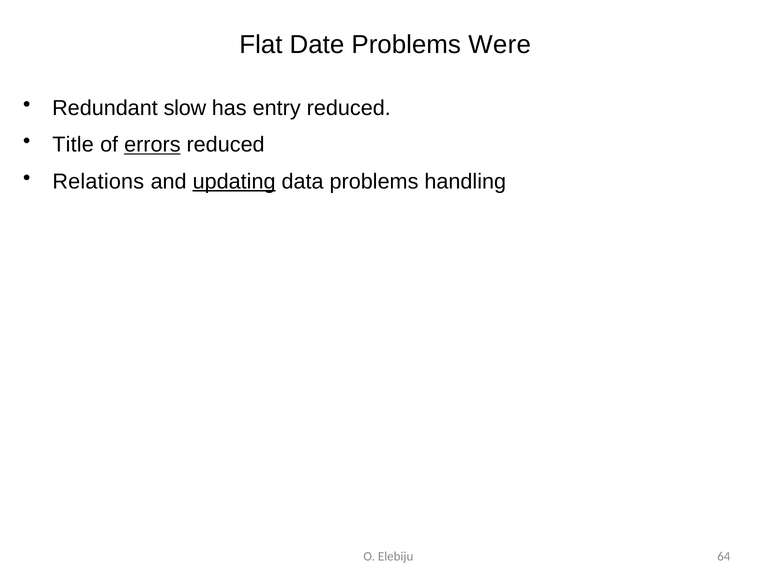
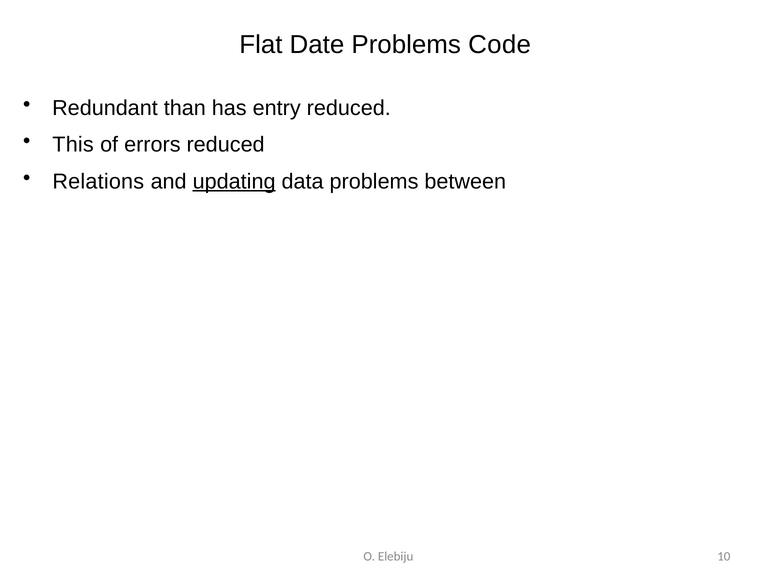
Were: Were -> Code (500, 45)
slow: slow -> than (185, 108)
Title: Title -> This (73, 145)
errors underline: present -> none (152, 145)
handling: handling -> between (465, 181)
64: 64 -> 10 (724, 556)
